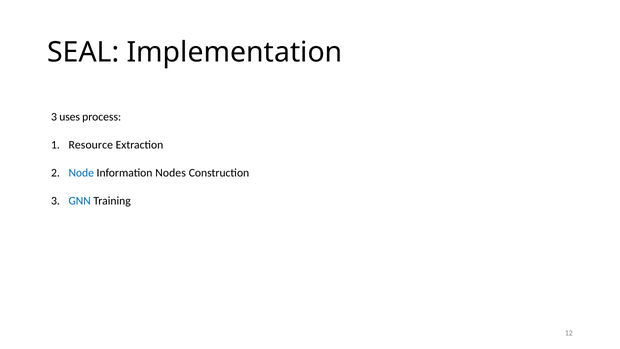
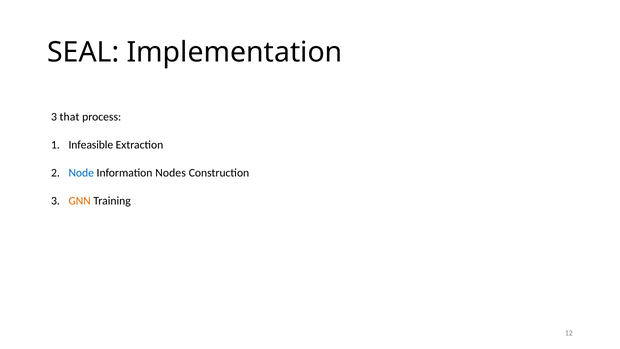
uses: uses -> that (69, 117)
Resource: Resource -> Infeasible (91, 145)
GNN colour: blue -> orange (80, 201)
